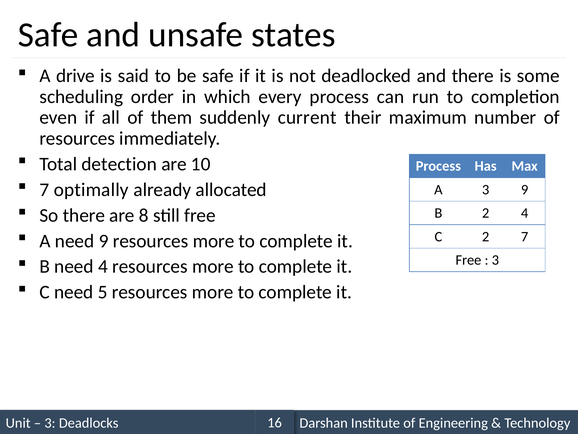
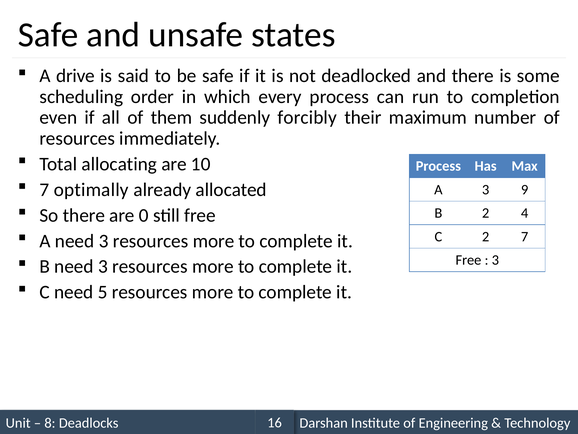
current: current -> forcibly (307, 117)
detection: detection -> allocating (119, 164)
8: 8 -> 0 (144, 215)
A need 9: 9 -> 3 (104, 241)
B need 4: 4 -> 3 (103, 266)
3: 3 -> 8 (50, 422)
